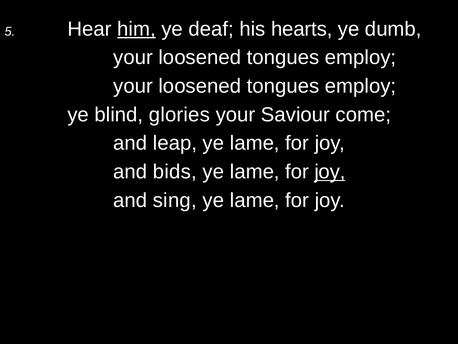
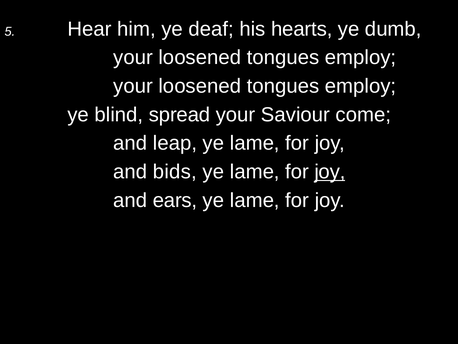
him underline: present -> none (136, 29)
glories: glories -> spread (180, 114)
sing: sing -> ears (175, 200)
